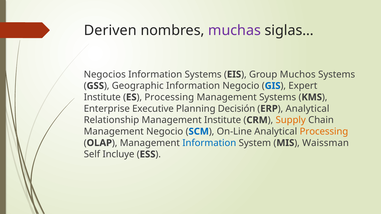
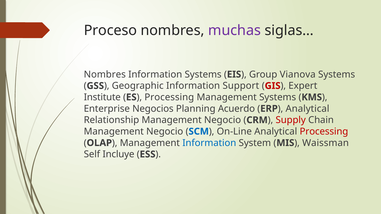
Deriven: Deriven -> Proceso (110, 31)
Negocios: Negocios -> Nombres (105, 74)
Muchos: Muchos -> Vianova (298, 74)
Information Negocio: Negocio -> Support (241, 86)
GIS colour: blue -> red (273, 86)
Executive: Executive -> Negocios (153, 109)
Decisión: Decisión -> Acuerdo (236, 109)
Relationship Management Institute: Institute -> Negocio (223, 120)
Supply colour: orange -> red (291, 120)
Processing colour: orange -> red (324, 132)
